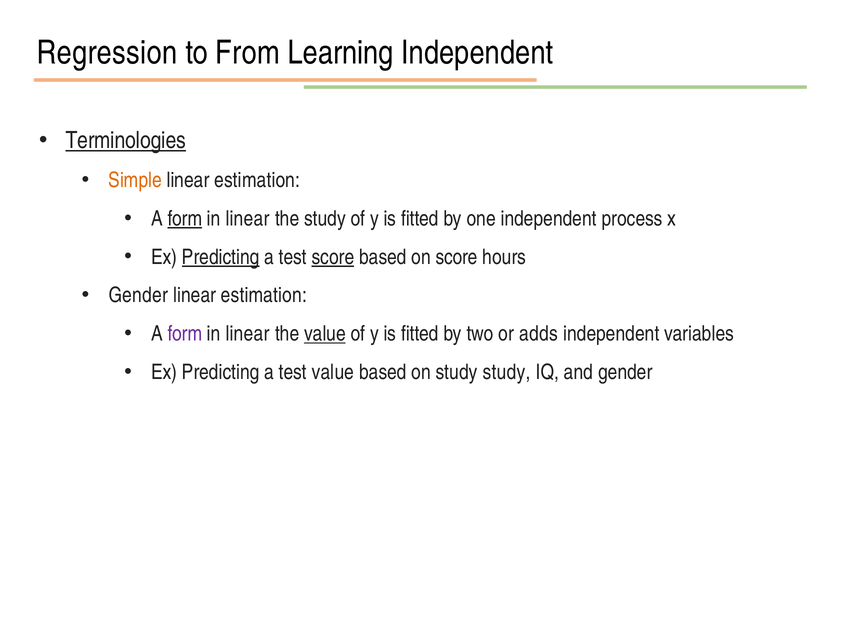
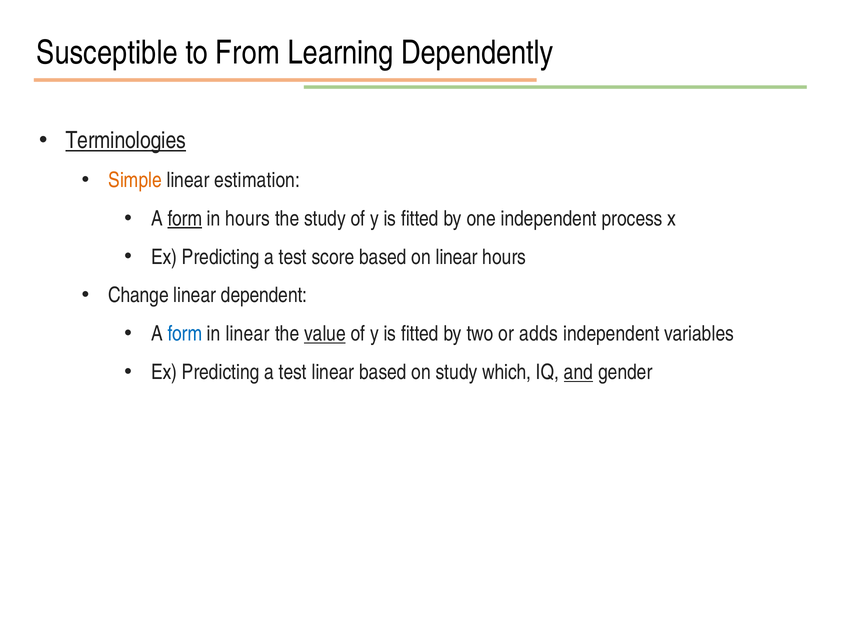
Regression: Regression -> Susceptible (107, 53)
Learning Independent: Independent -> Dependently (477, 53)
linear: linear -> hours (248, 219)
Predicting underline: present -> none (221, 257)
score underline: present -> none (333, 257)
on score: score -> linear (457, 257)
Gender: Gender -> Change (139, 295)
estimation: estimation -> dependent (264, 295)
form colour: purple -> blue (185, 334)
test value: value -> linear (333, 372)
study study: study -> which (507, 372)
and underline: none -> present (579, 372)
